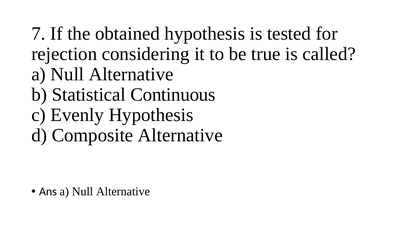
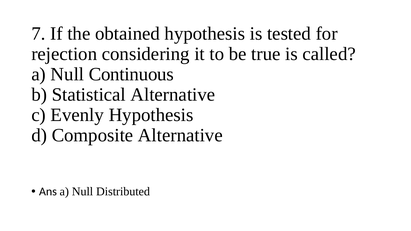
Alternative: Alternative -> Continuous (131, 74)
Statistical Continuous: Continuous -> Alternative (173, 95)
Ans a Null Alternative: Alternative -> Distributed (123, 192)
